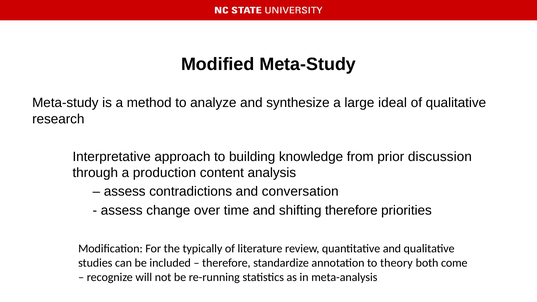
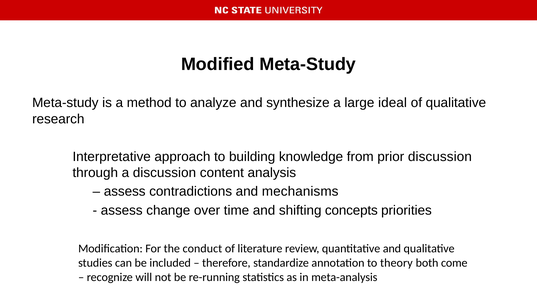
a production: production -> discussion (164, 173)
conversation: conversation -> mechanisms (300, 192)
shifting therefore: therefore -> concepts (351, 210)
typically: typically -> conduct (202, 249)
